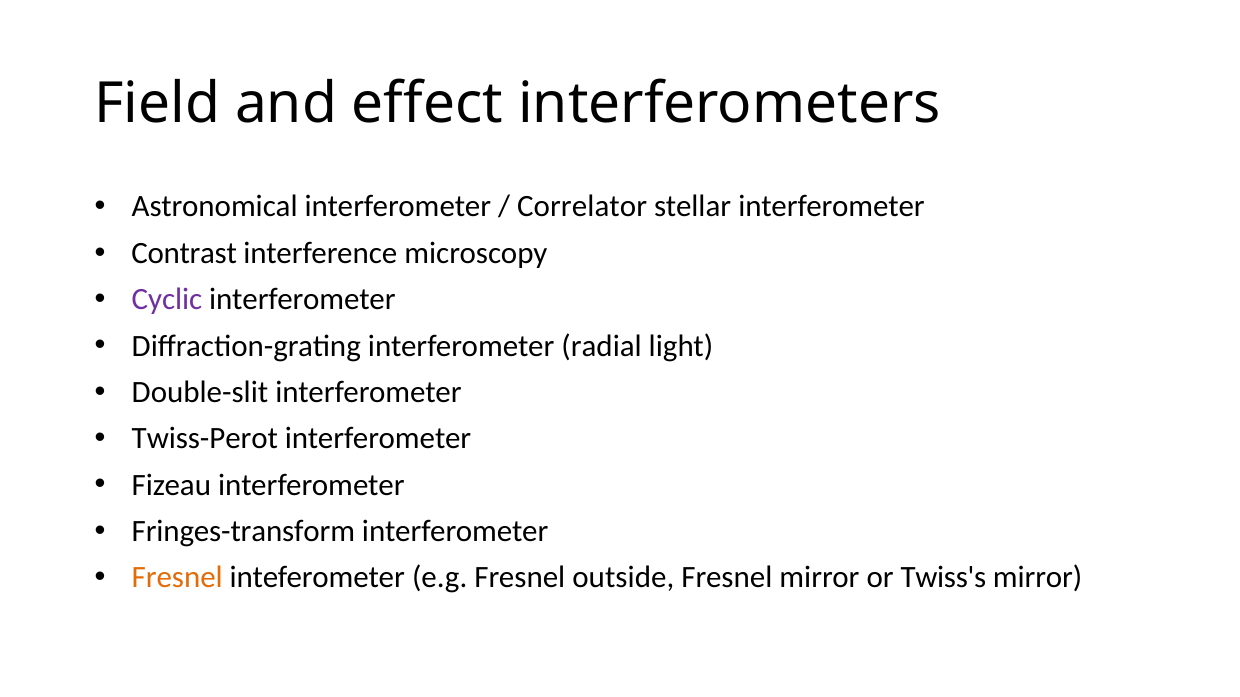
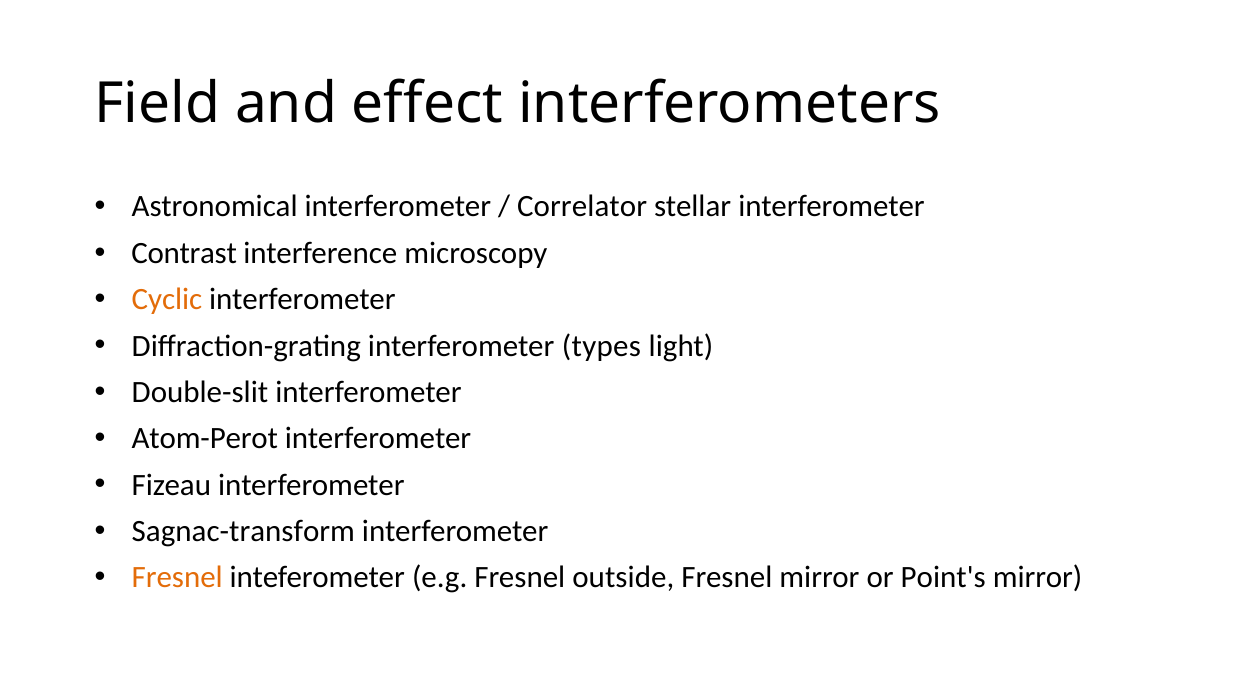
Cyclic colour: purple -> orange (167, 300)
radial: radial -> types (601, 346)
Twiss-Perot: Twiss-Perot -> Atom-Perot (205, 439)
Fringes-transform: Fringes-transform -> Sagnac-transform (243, 532)
Twiss's: Twiss's -> Point's (943, 578)
